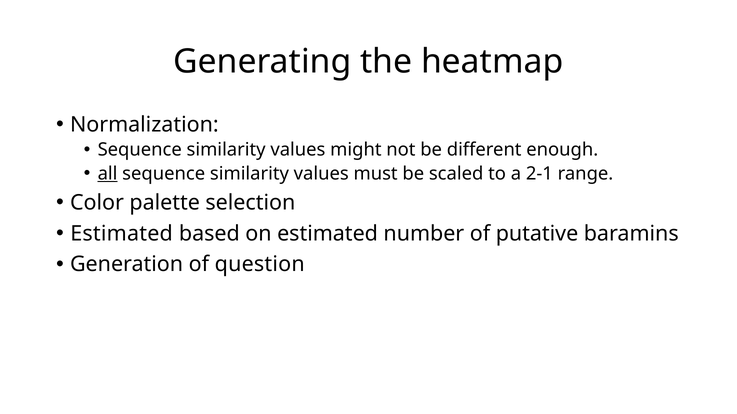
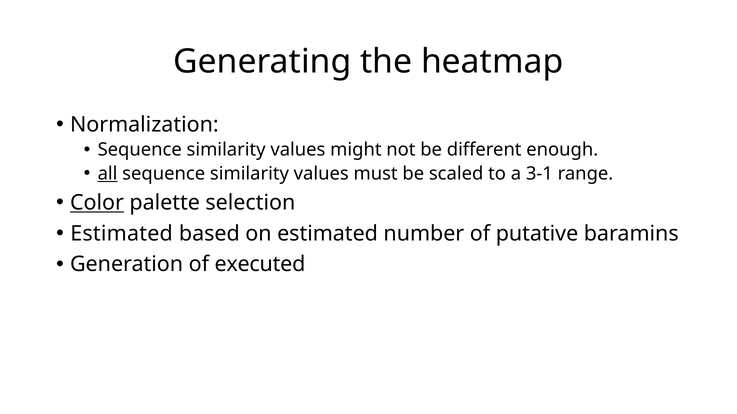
2-1: 2-1 -> 3-1 (539, 174)
Color underline: none -> present (97, 203)
question: question -> executed (260, 265)
